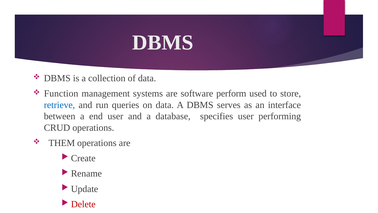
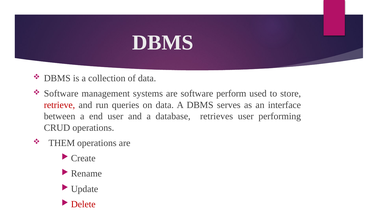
Function: Function -> Software (61, 93)
retrieve colour: blue -> red (59, 105)
specifies: specifies -> retrieves (217, 116)
